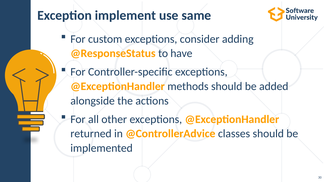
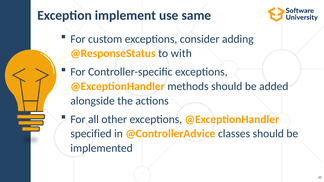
have: have -> with (181, 54)
returned: returned -> specified (91, 134)
